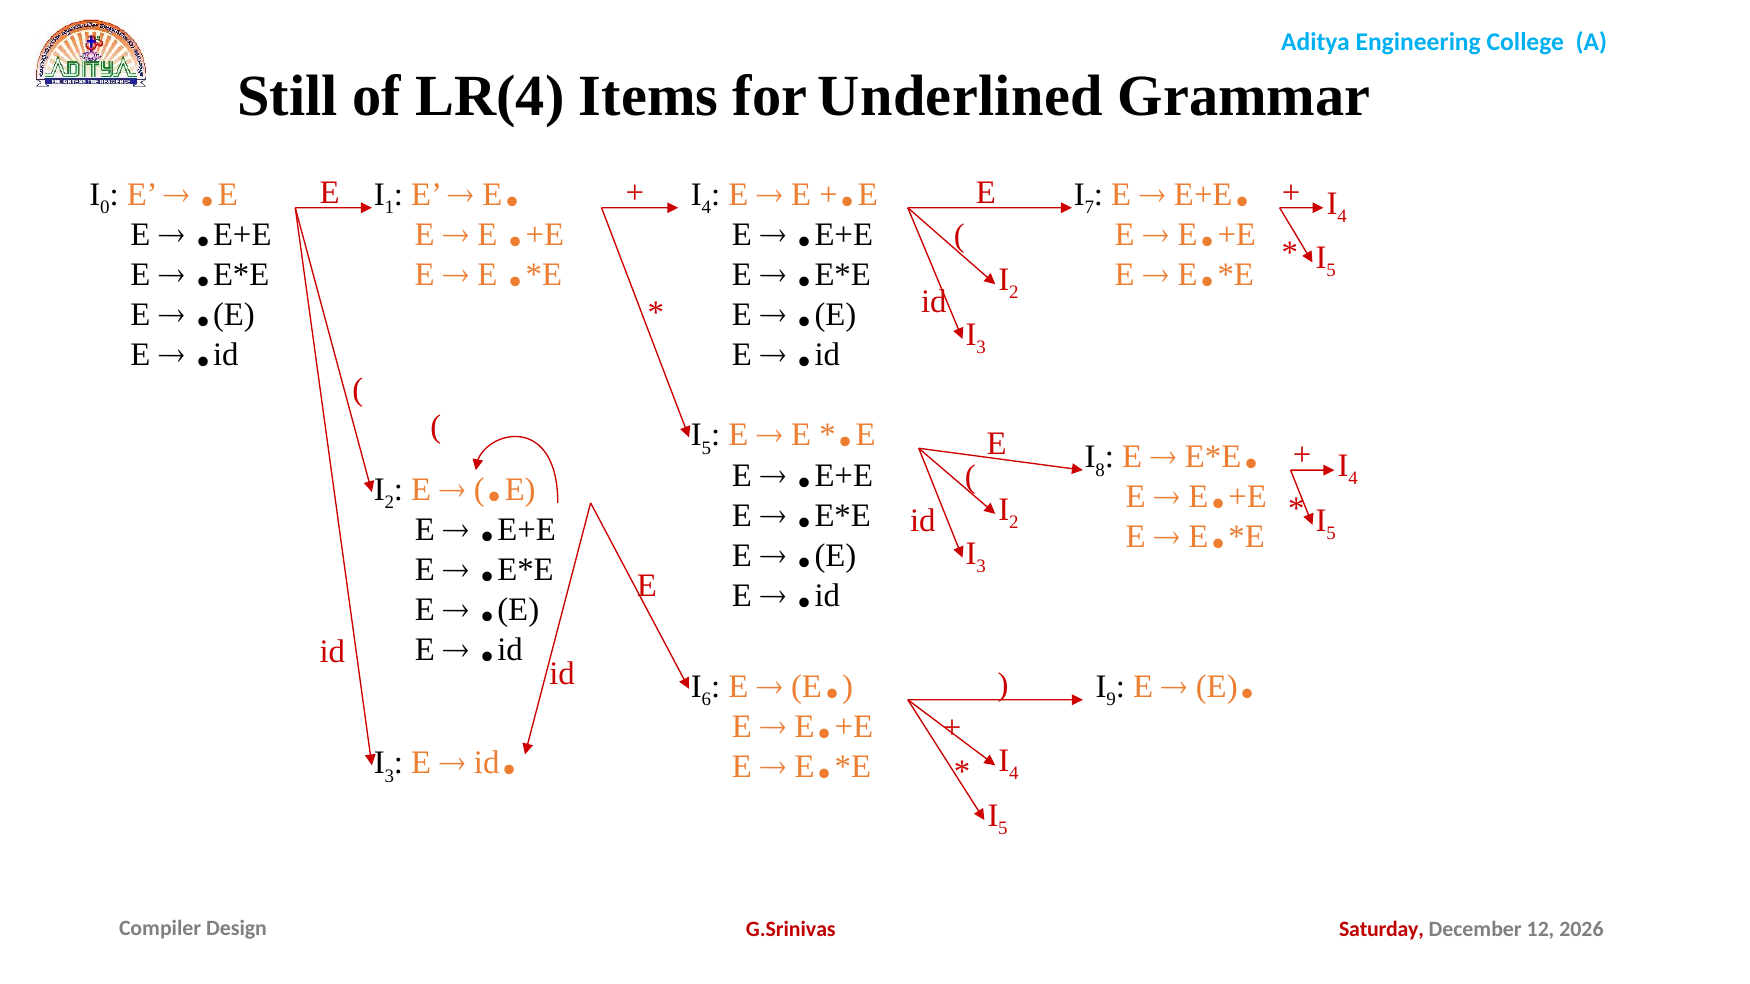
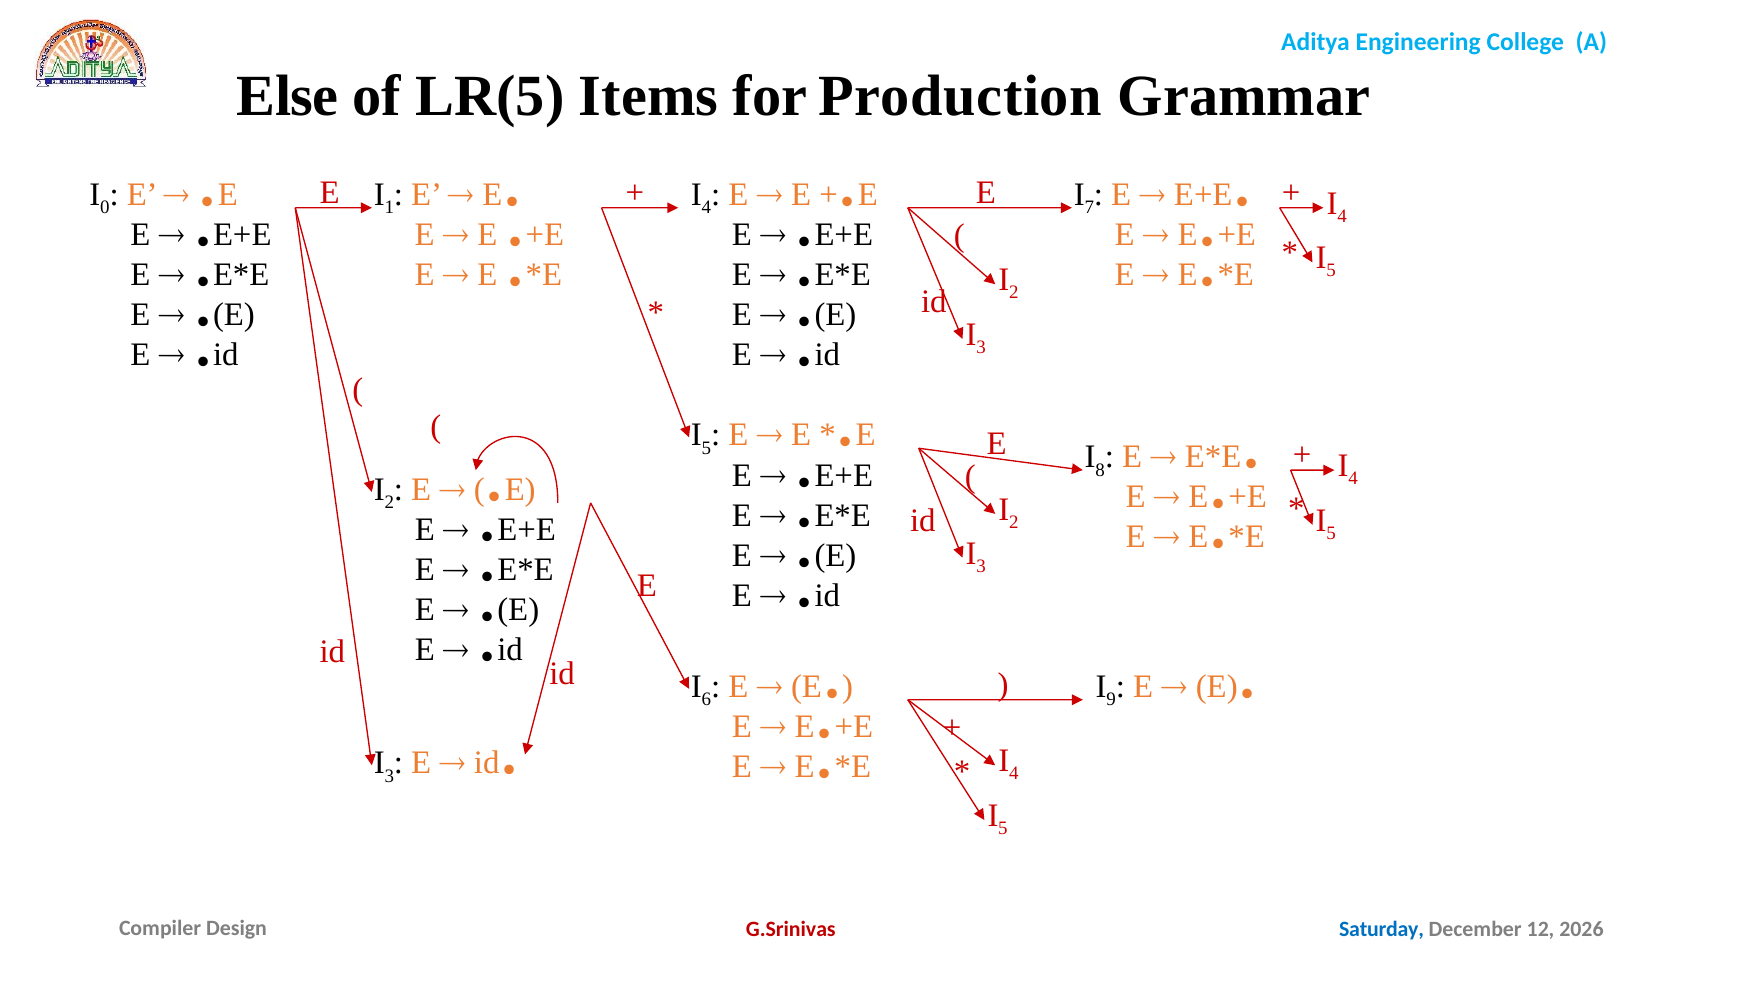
Still: Still -> Else (288, 97)
LR(4: LR(4 -> LR(5 (490, 97)
Underlined: Underlined -> Production (960, 97)
Saturday colour: red -> blue (1382, 930)
